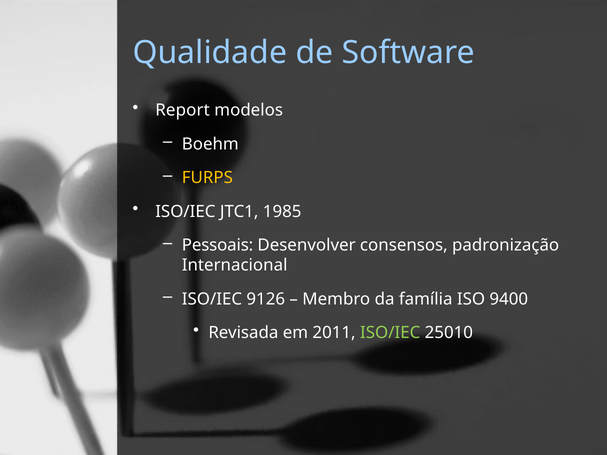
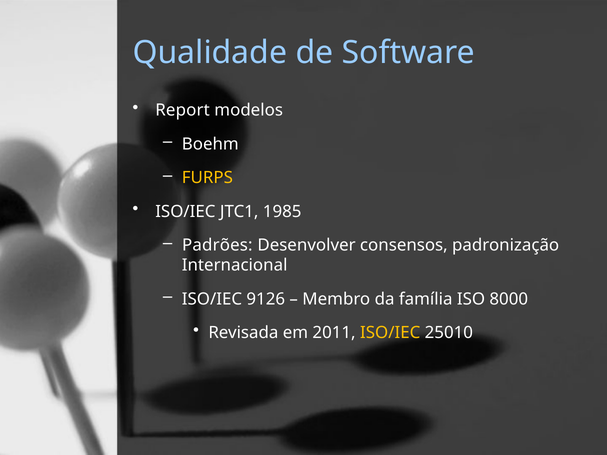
Pessoais: Pessoais -> Padrões (217, 245)
9400: 9400 -> 8000 (509, 299)
ISO/IEC colour: light green -> yellow (390, 333)
